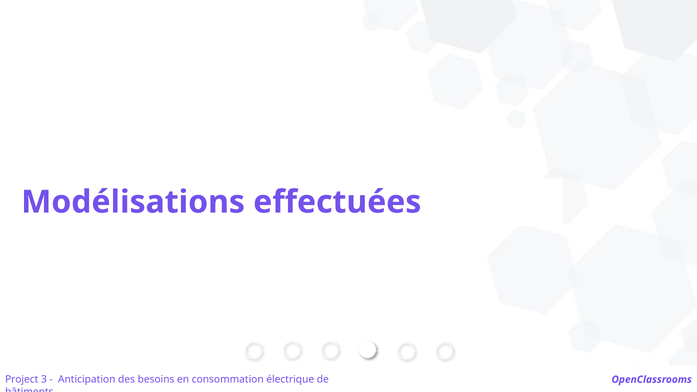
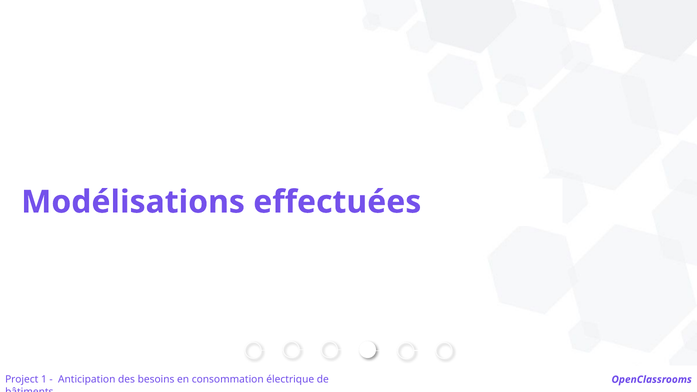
3: 3 -> 1 (44, 380)
